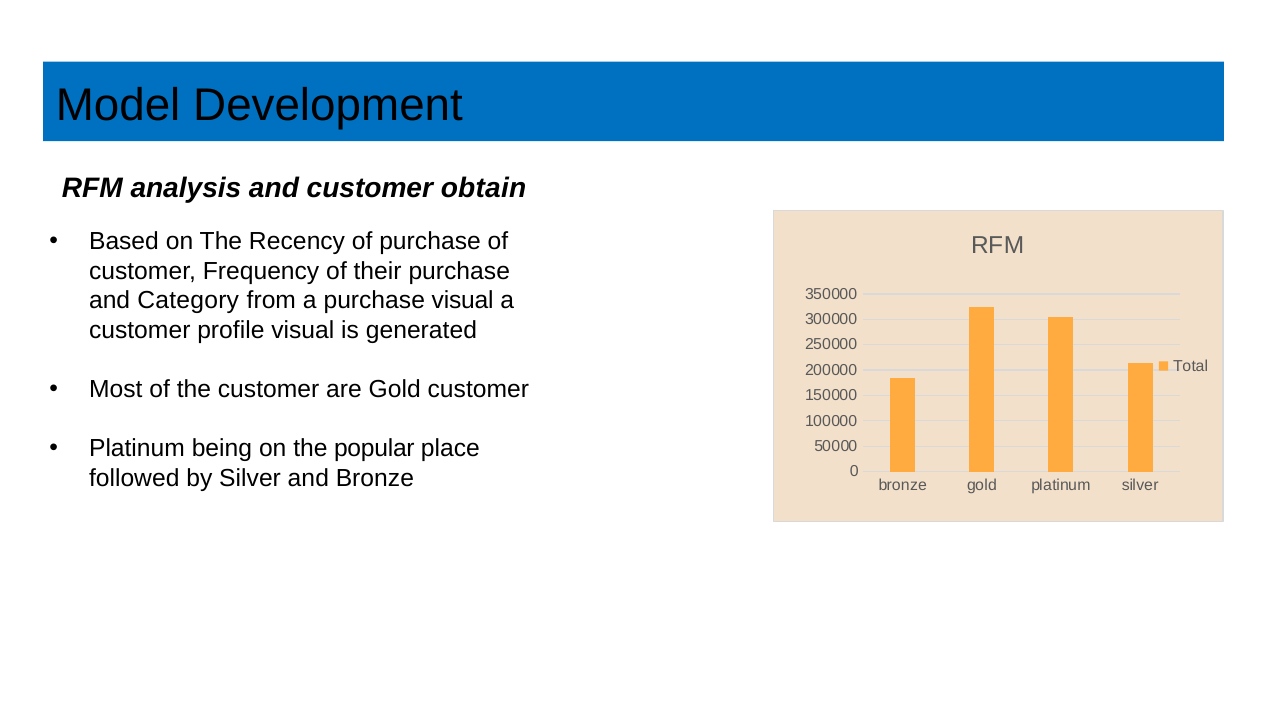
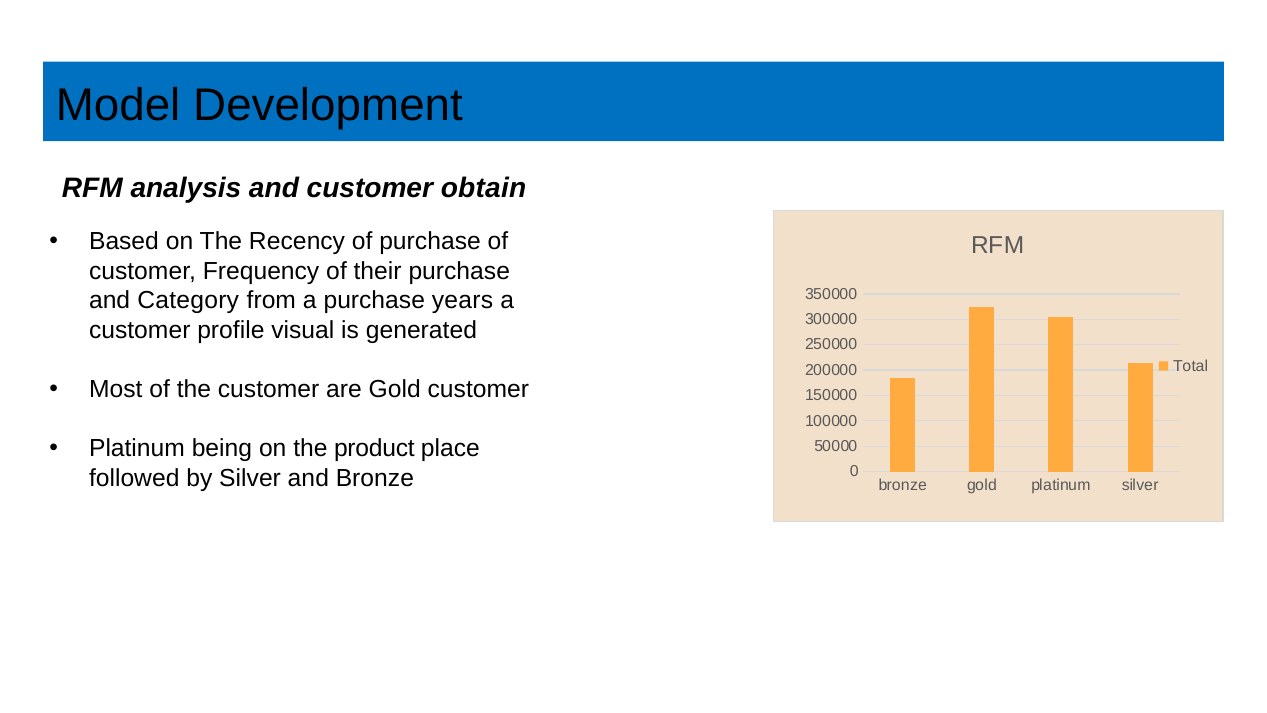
purchase visual: visual -> years (462, 301)
popular: popular -> product (374, 449)
